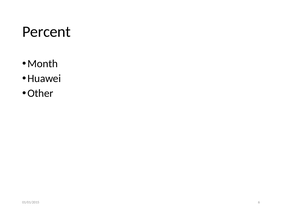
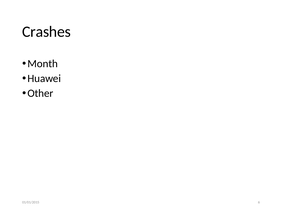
Percent: Percent -> Crashes (47, 32)
